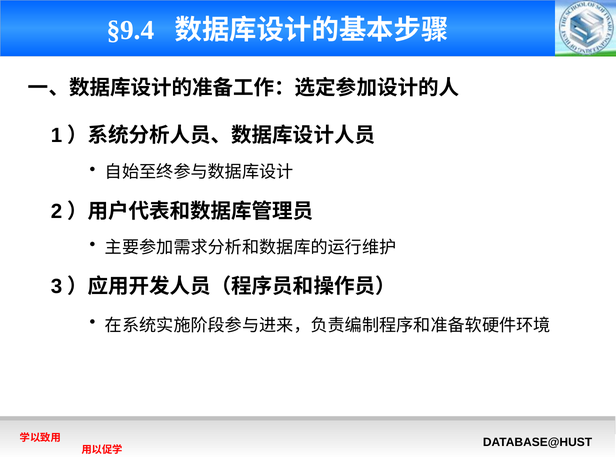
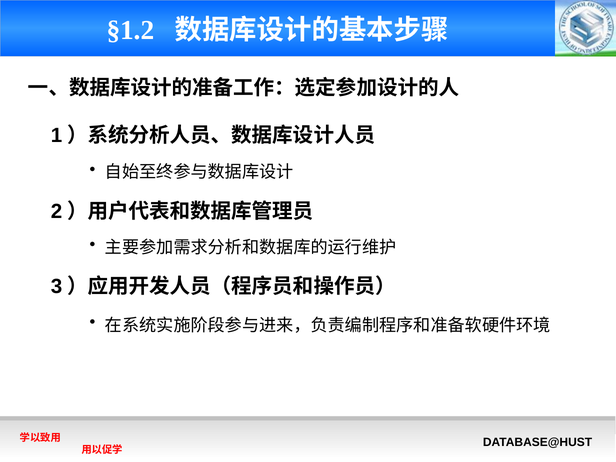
§9.4: §9.4 -> §1.2 (130, 30)
